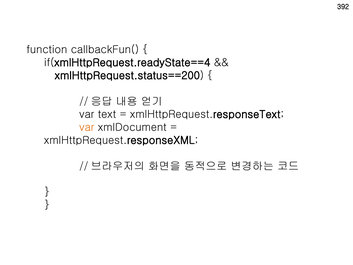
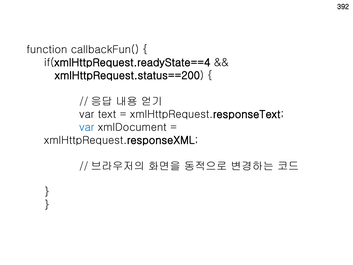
var colour: orange -> blue (87, 127)
